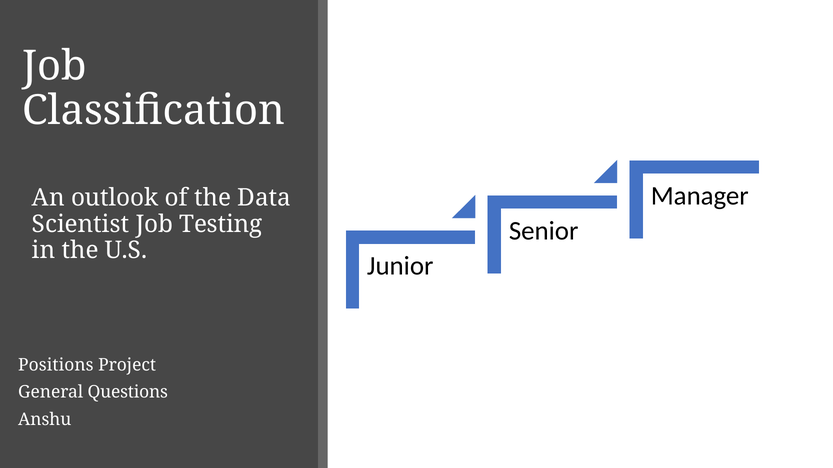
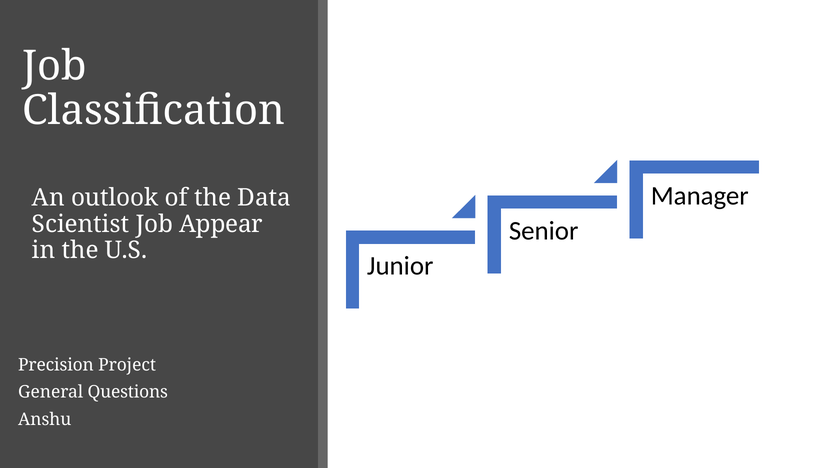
Testing: Testing -> Appear (221, 224)
Positions: Positions -> Precision (56, 365)
